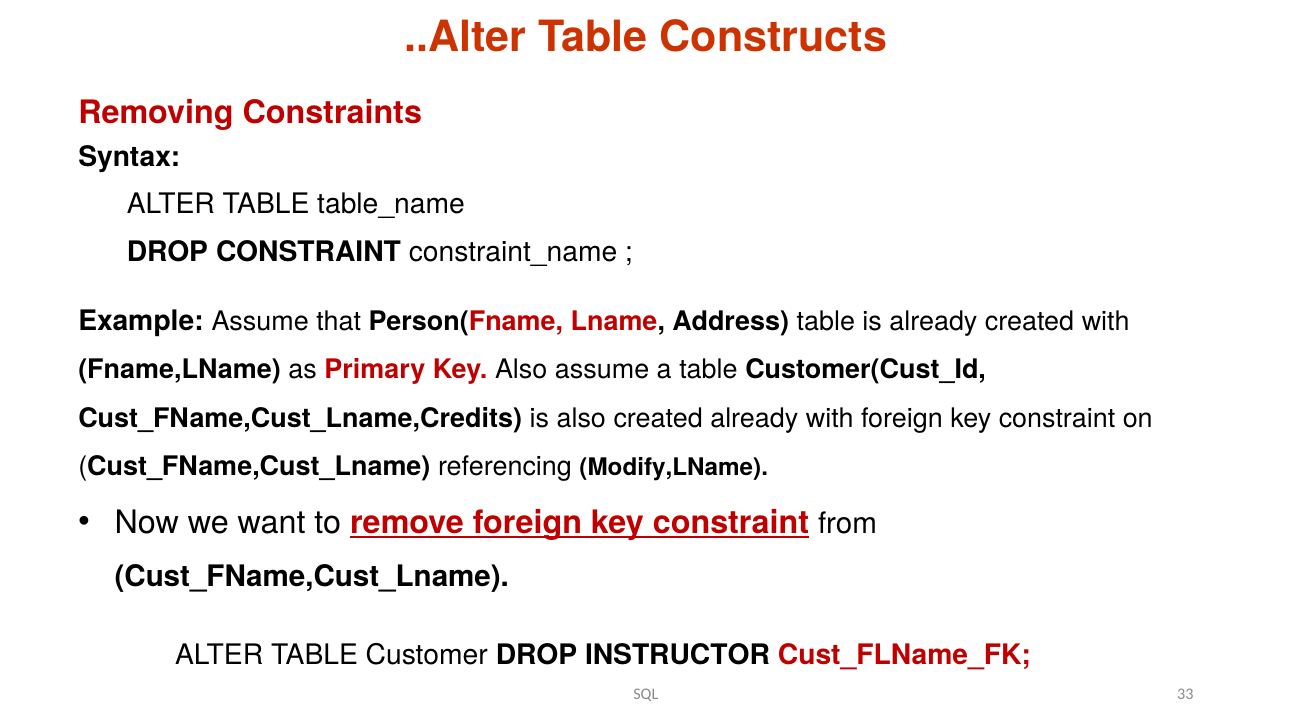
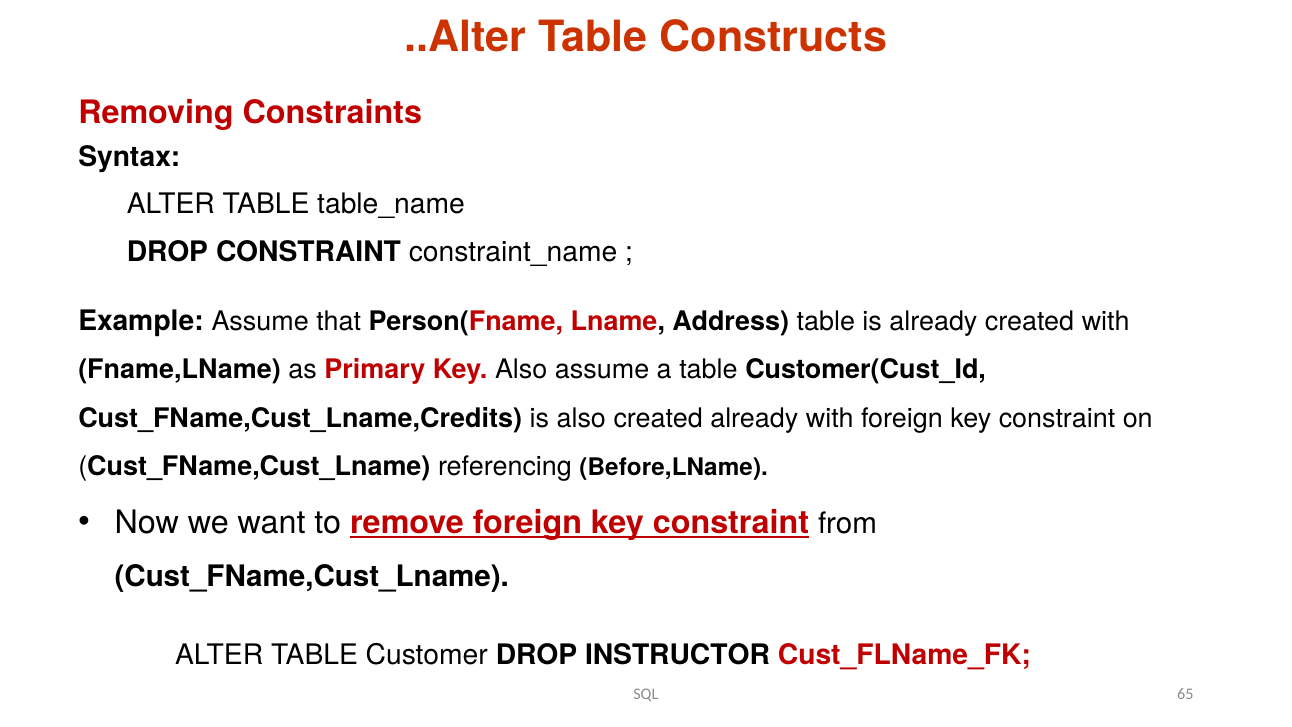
Modify,LName: Modify,LName -> Before,LName (674, 468)
33: 33 -> 65 (1185, 694)
